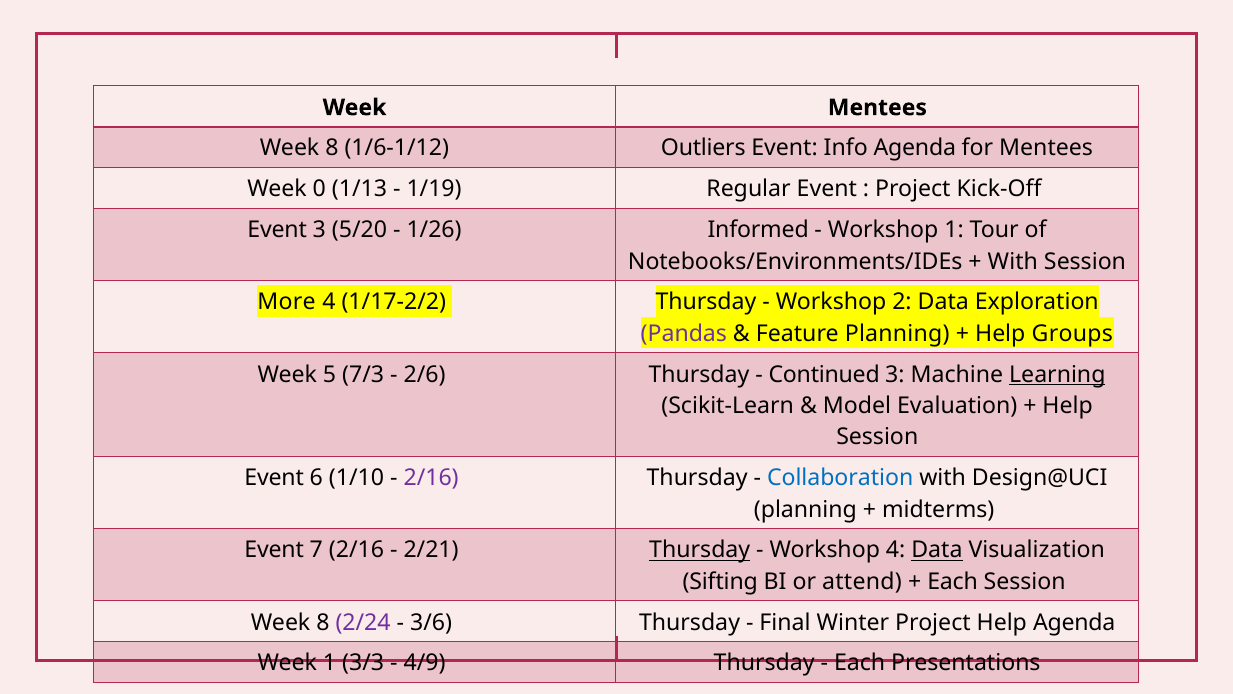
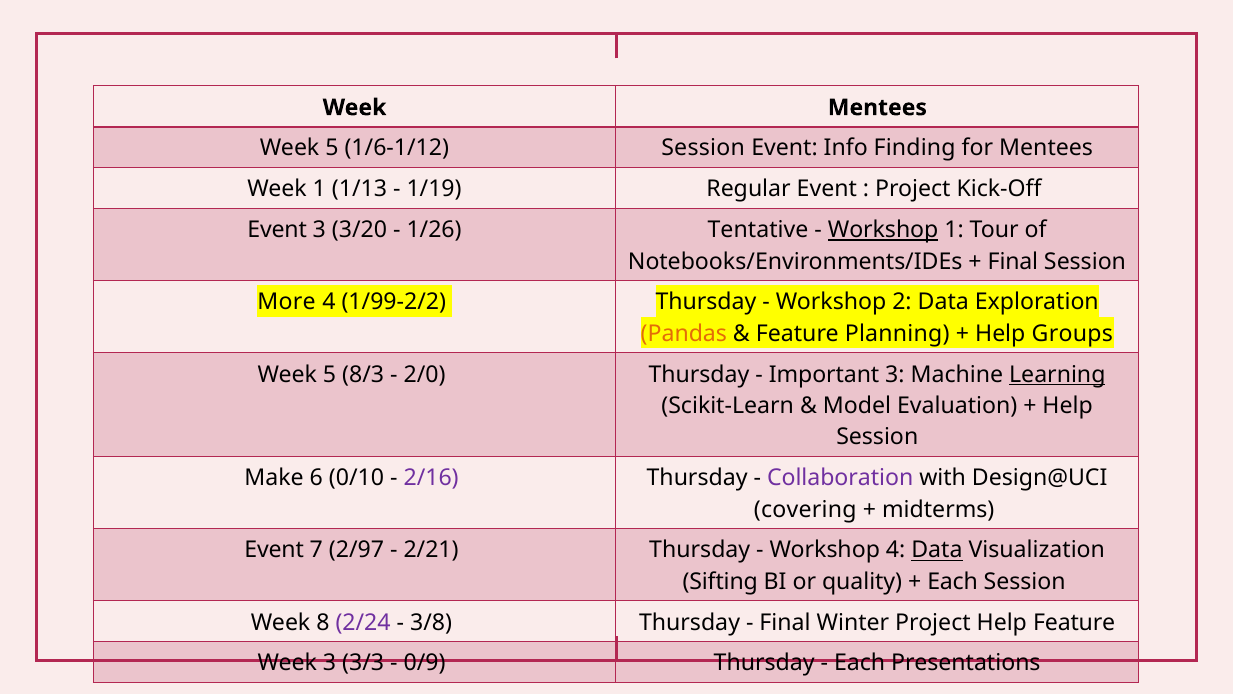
8: 8 -> 5 (332, 148)
1/6-1/12 Outliers: Outliers -> Session (703, 148)
Info Agenda: Agenda -> Finding (915, 148)
Week 0: 0 -> 1 (319, 189)
5/20: 5/20 -> 3/20 (359, 230)
Informed: Informed -> Tentative (758, 230)
Workshop underline: none -> present (883, 230)
With: With -> Final (1013, 261)
1/17-2/2: 1/17-2/2 -> 1/99-2/2 (394, 302)
Pandas colour: purple -> orange (684, 333)
7/3: 7/3 -> 8/3 (363, 374)
2/6: 2/6 -> 2/0 (425, 374)
Continued: Continued -> Important (824, 374)
Event: Event -> Make (274, 478)
1/10: 1/10 -> 0/10 (356, 478)
Collaboration colour: blue -> purple (840, 478)
planning: planning -> covering (805, 509)
7 2/16: 2/16 -> 2/97 (356, 550)
Thursday underline: present -> none (700, 550)
attend: attend -> quality (862, 581)
3/6: 3/6 -> 3/8 (431, 622)
Help Agenda: Agenda -> Feature (1074, 622)
Week 1: 1 -> 3 (330, 663)
4/9: 4/9 -> 0/9 (425, 663)
